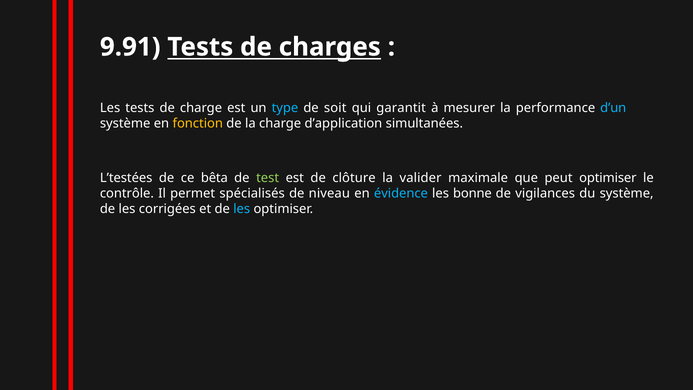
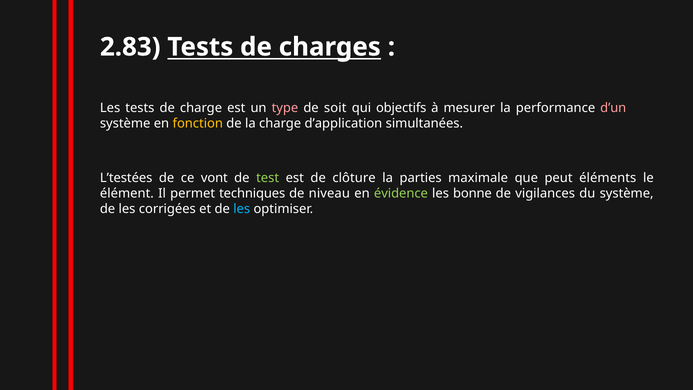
9.91: 9.91 -> 2.83 (130, 47)
type colour: light blue -> pink (285, 108)
garantit: garantit -> objectifs (401, 108)
d’un colour: light blue -> pink (613, 108)
bêta: bêta -> vont (214, 178)
valider: valider -> parties (421, 178)
peut optimiser: optimiser -> éléments (608, 178)
contrôle: contrôle -> élément (127, 193)
spécialisés: spécialisés -> techniques (252, 193)
évidence colour: light blue -> light green (401, 193)
